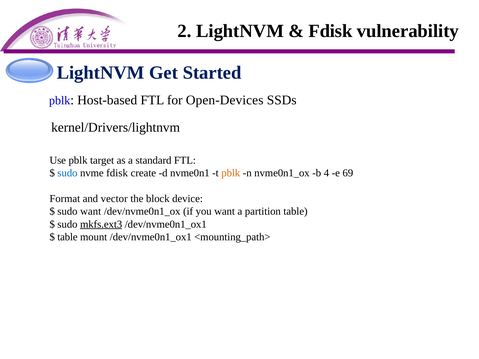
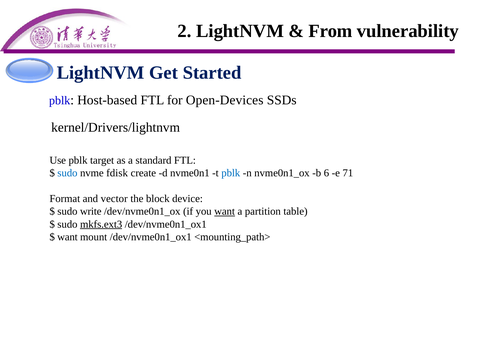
Fdisk: Fdisk -> From (330, 31)
pblk colour: orange -> blue (231, 173)
4: 4 -> 6 (326, 173)
69: 69 -> 71 (348, 173)
sudo want: want -> write (91, 212)
want underline: none -> present (225, 212)
table: table -> want (67, 237)
